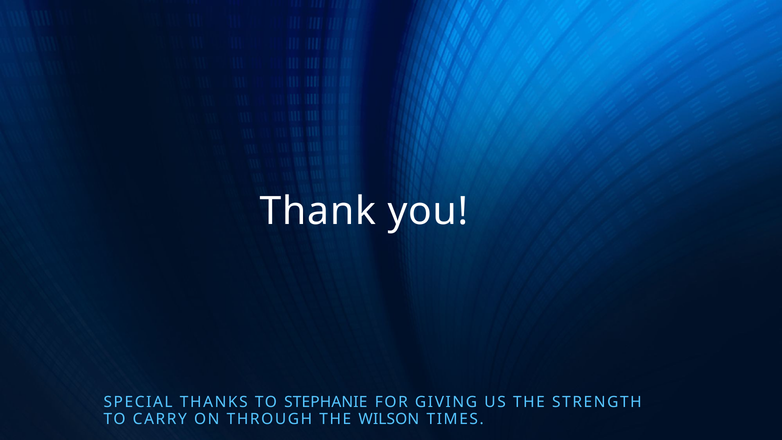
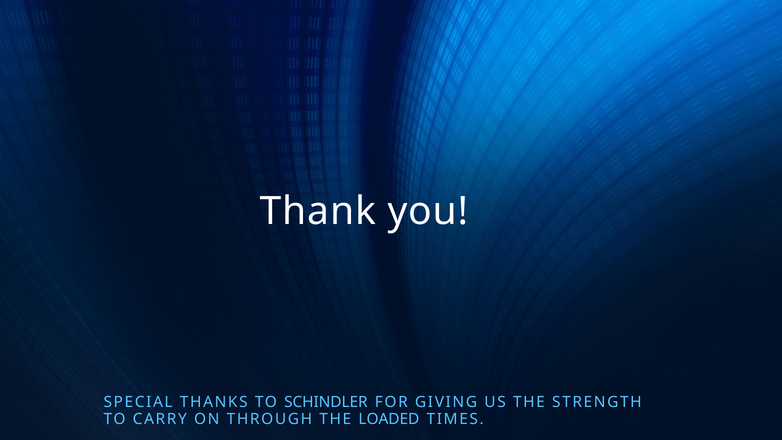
STEPHANIE: STEPHANIE -> SCHINDLER (326, 402)
WILSON: WILSON -> LOADED (389, 419)
